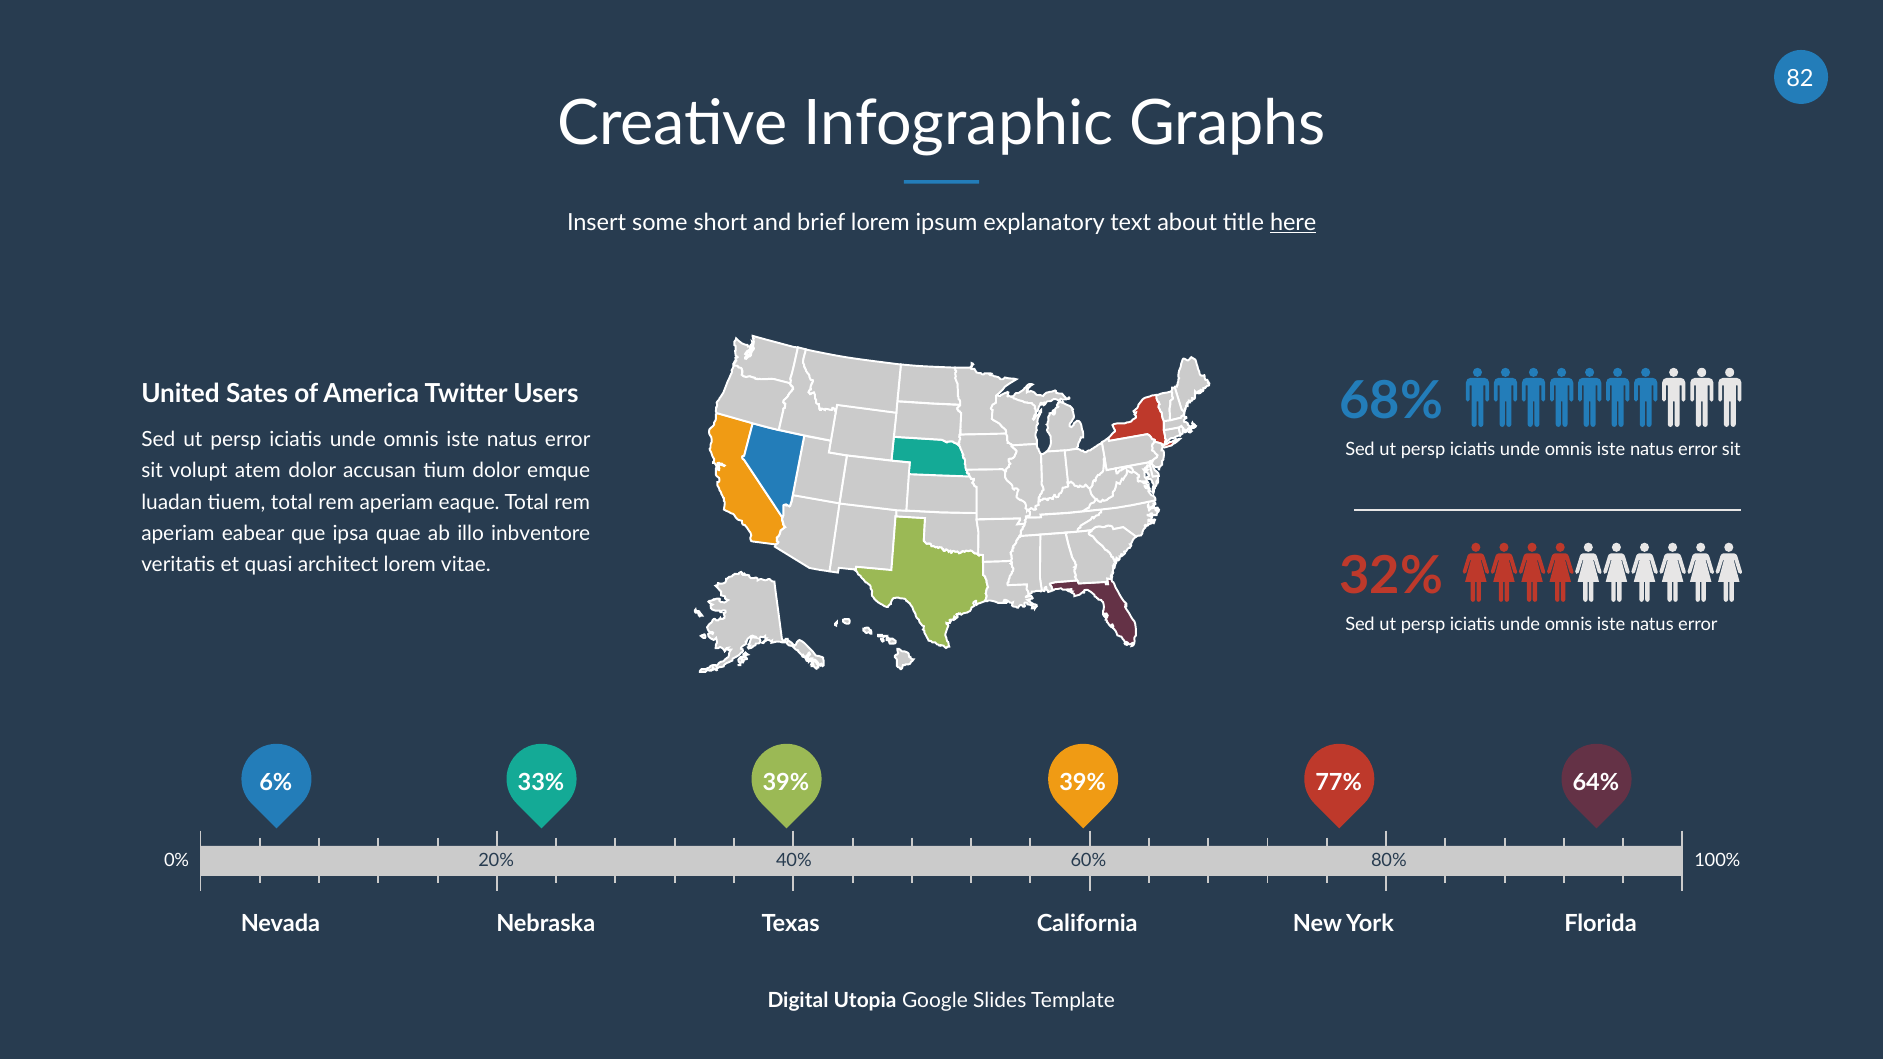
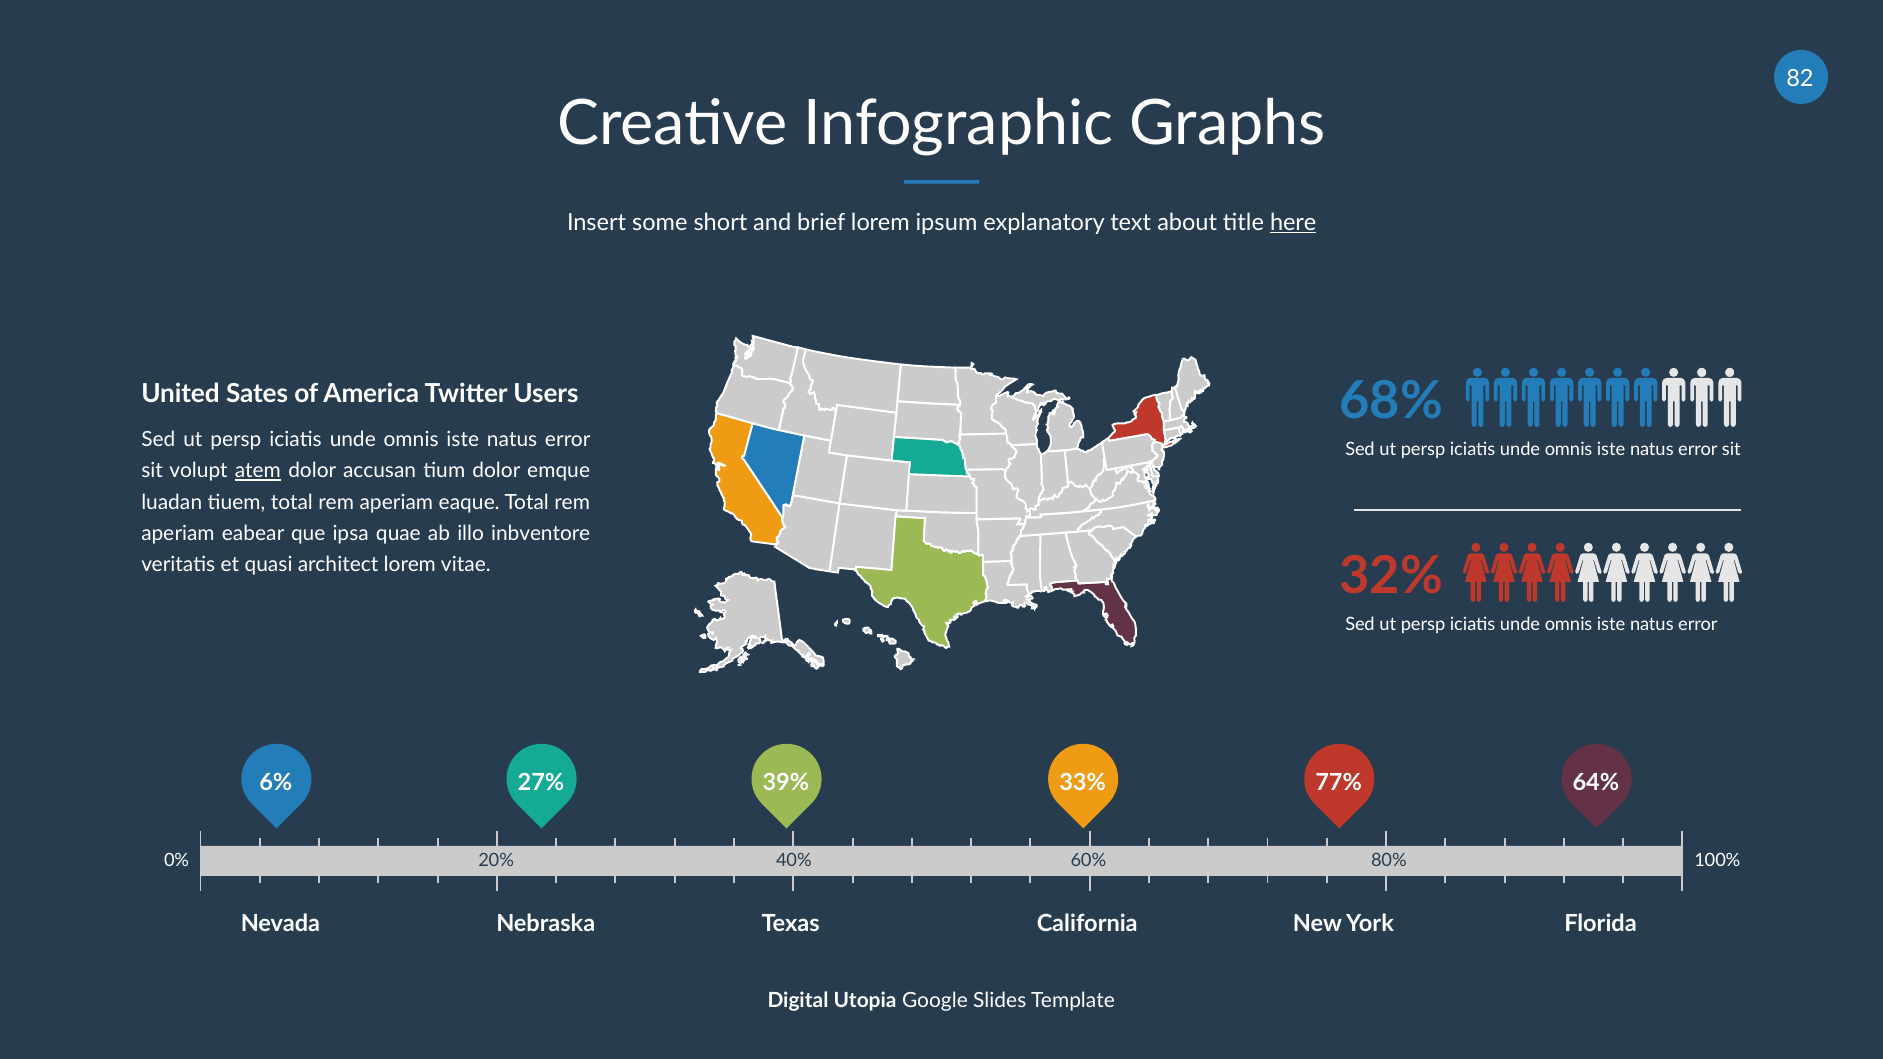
atem underline: none -> present (258, 471)
33%: 33% -> 27% (541, 783)
39%: 39% -> 33% (1083, 783)
